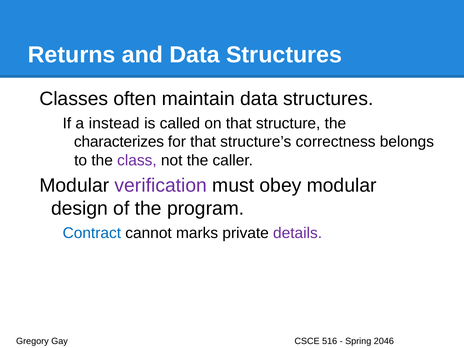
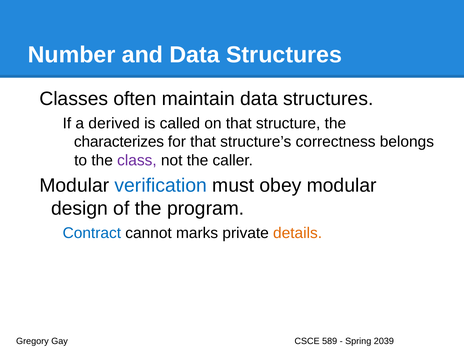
Returns: Returns -> Number (72, 55)
instead: instead -> derived (114, 123)
verification colour: purple -> blue (161, 185)
details colour: purple -> orange (298, 233)
516: 516 -> 589 (330, 341)
2046: 2046 -> 2039 (384, 341)
